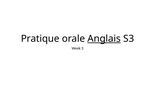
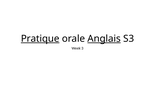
Pratique underline: none -> present (40, 39)
